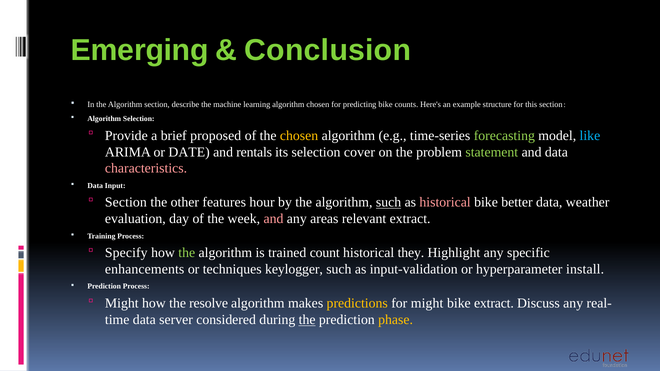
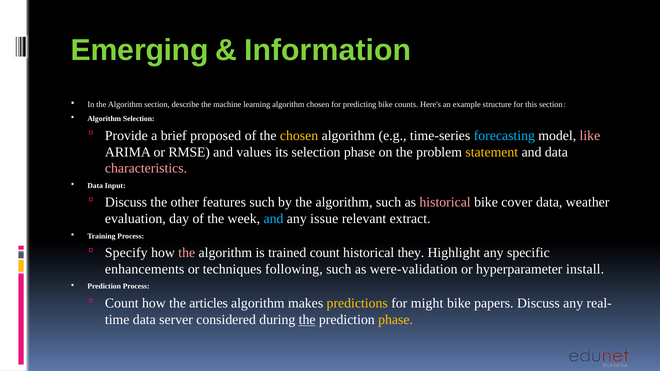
Conclusion: Conclusion -> Information (328, 50)
forecasting colour: light green -> light blue (504, 136)
like colour: light blue -> pink (590, 136)
DATE: DATE -> RMSE (189, 152)
rentals: rentals -> values (254, 152)
selection cover: cover -> phase (360, 152)
statement colour: light green -> yellow (492, 152)
Section: Section -> Discuss (126, 203)
features hour: hour -> such (262, 203)
such underline: present -> none (389, 203)
better: better -> cover (517, 203)
and colour: pink -> light blue (273, 219)
areas: areas -> issue (324, 219)
the colour: light green -> pink (187, 253)
keylogger: keylogger -> following (294, 270)
input-validation: input-validation -> were-validation (414, 270)
Might: Might -> Count (122, 303)
resolve: resolve -> articles (209, 303)
bike extract: extract -> papers (494, 303)
